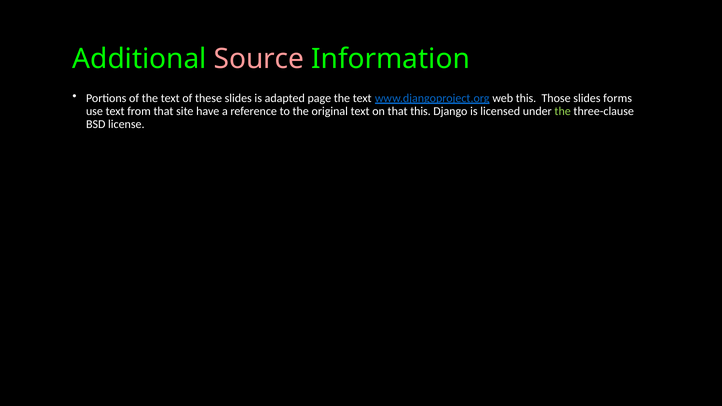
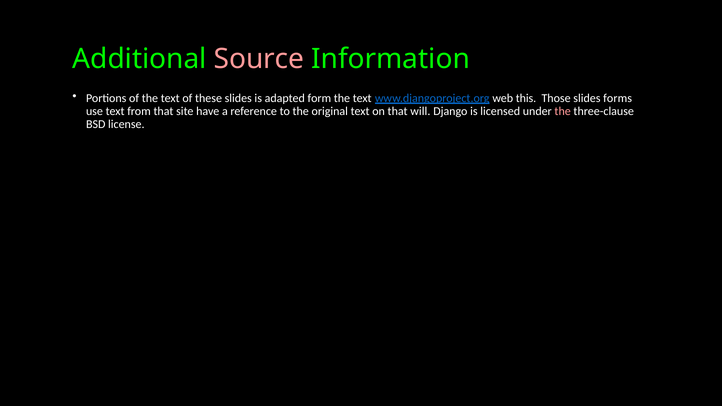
page: page -> form (319, 98)
that this: this -> will (420, 111)
the colour: light green -> pink (563, 111)
